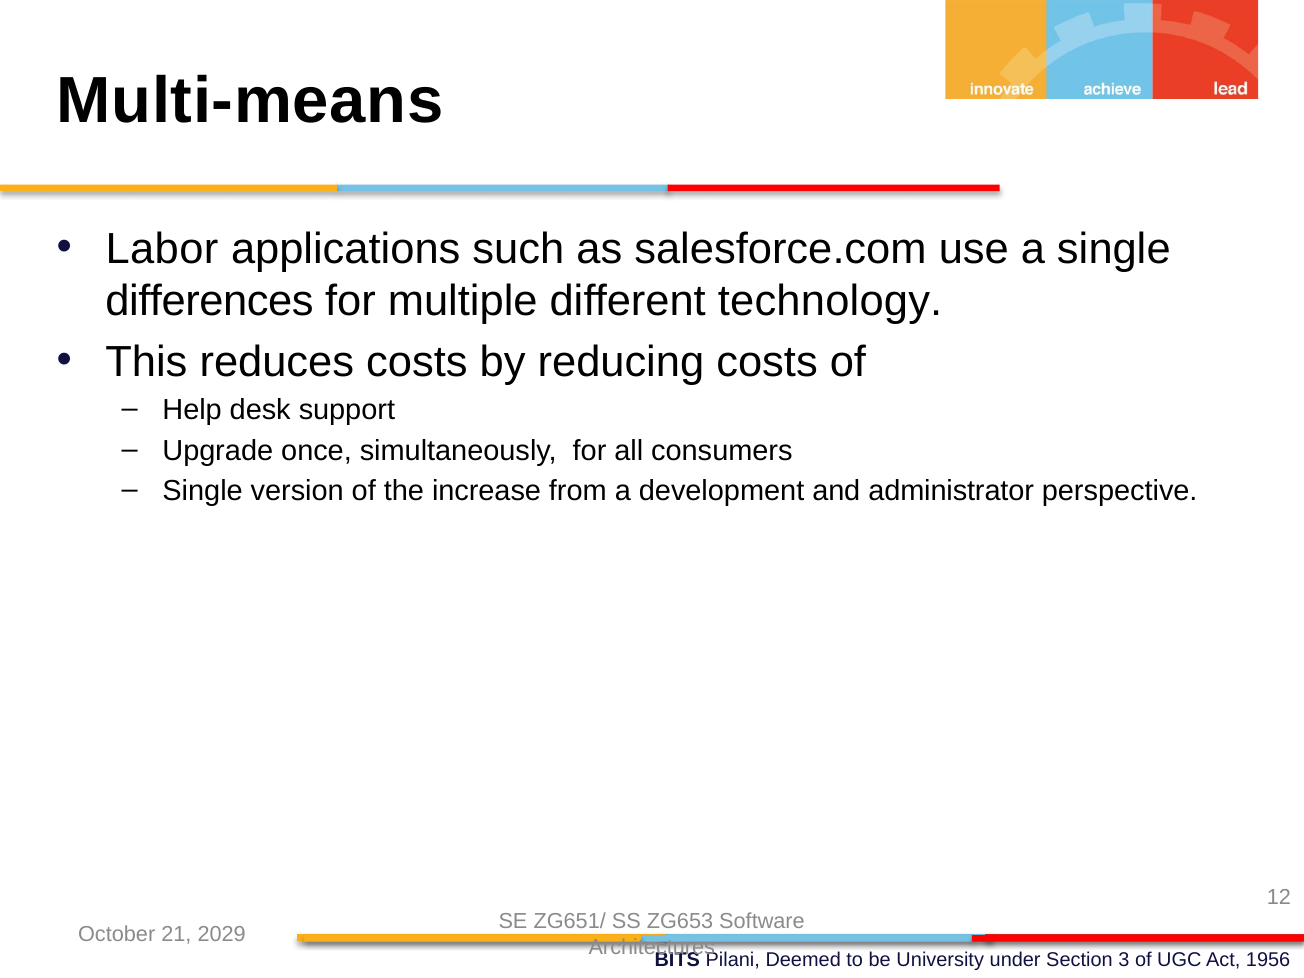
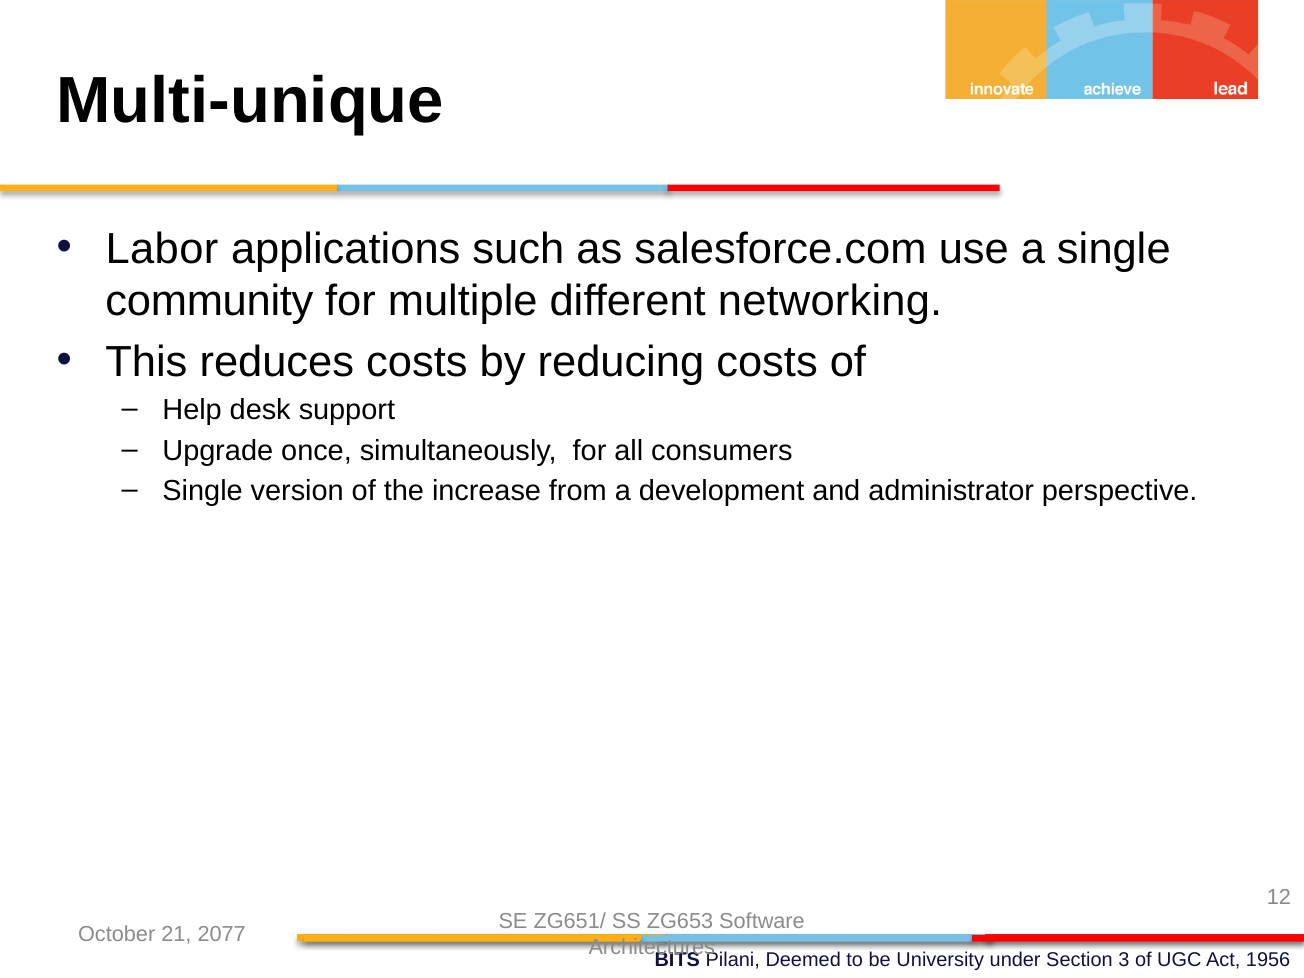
Multi-means: Multi-means -> Multi-unique (250, 101)
differences: differences -> community (209, 301)
technology: technology -> networking (830, 301)
2029: 2029 -> 2077 (222, 934)
